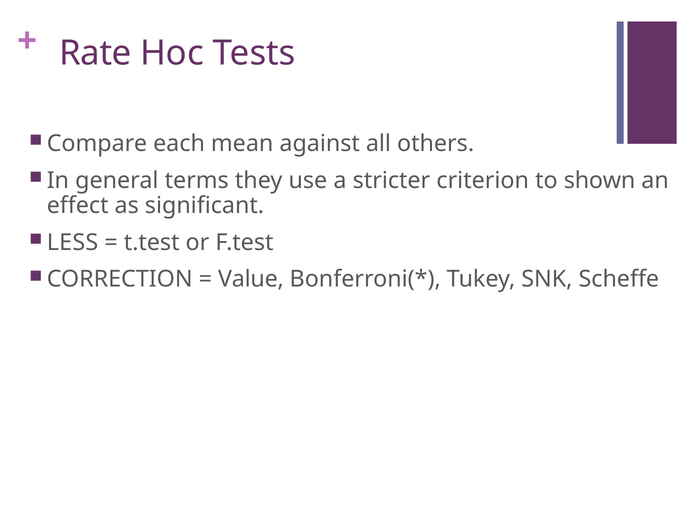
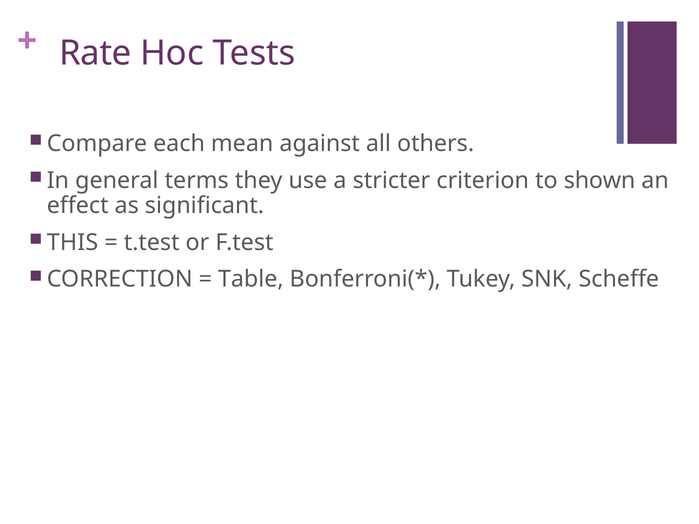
LESS: LESS -> THIS (73, 243)
Value: Value -> Table (251, 279)
